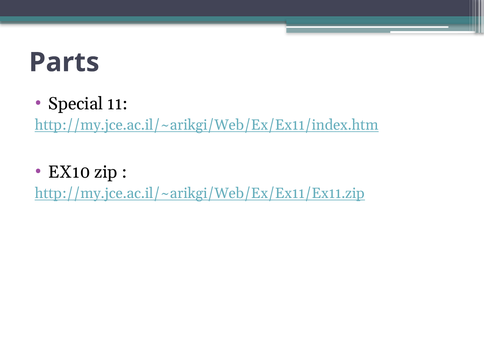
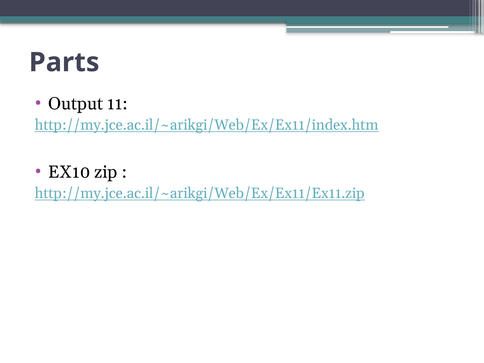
Special: Special -> Output (76, 104)
